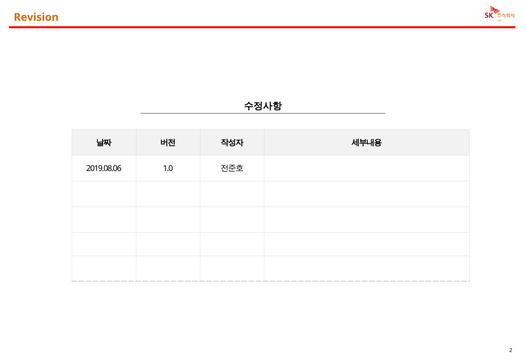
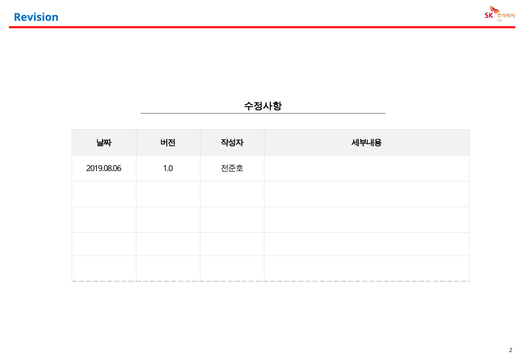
Revision colour: orange -> blue (36, 17)
